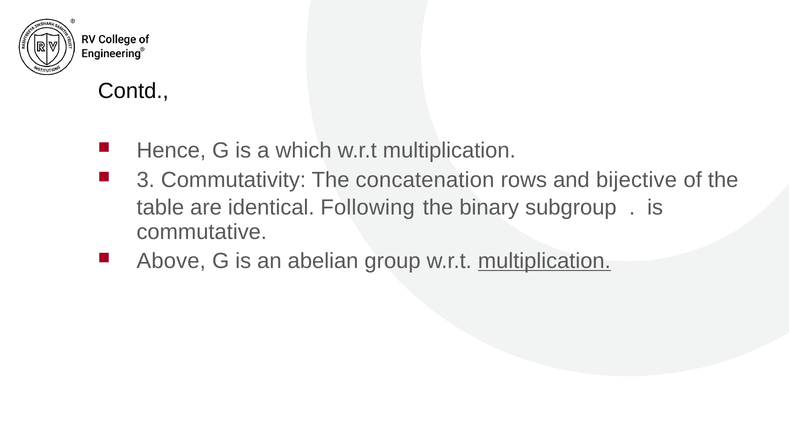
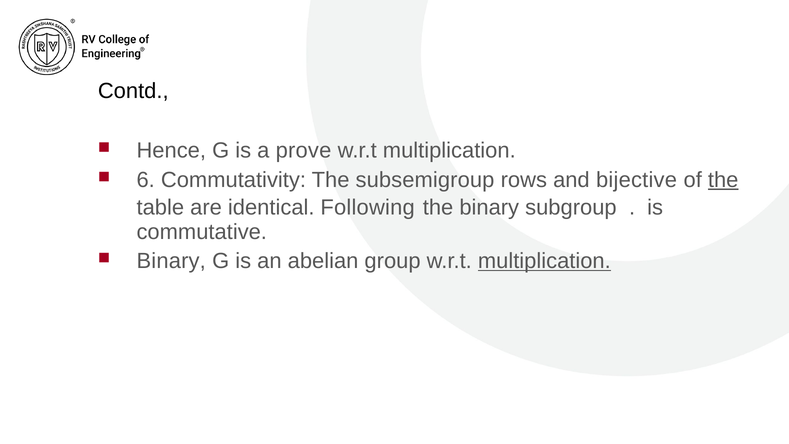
which: which -> prove (303, 151)
3: 3 -> 6 (146, 180)
concatenation: concatenation -> subsemigroup (425, 180)
the underline: none -> present (723, 180)
Above: Above -> Binary (171, 261)
